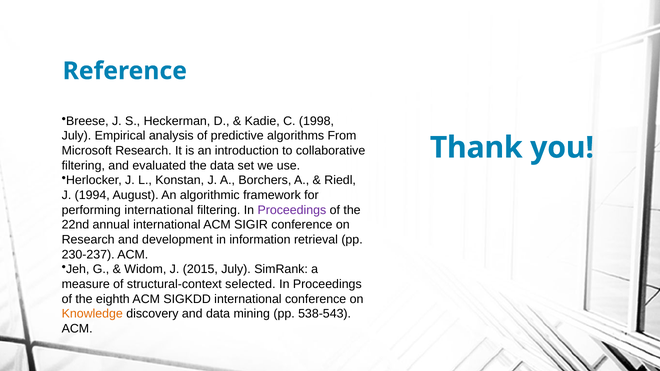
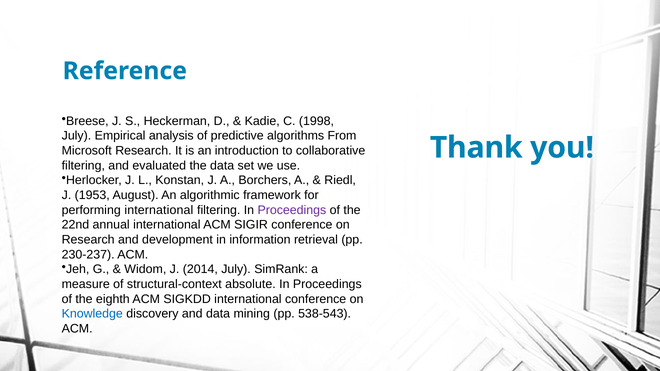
1994: 1994 -> 1953 (92, 195)
2015: 2015 -> 2014 (200, 270)
selected: selected -> absolute (250, 284)
Knowledge colour: orange -> blue (92, 314)
